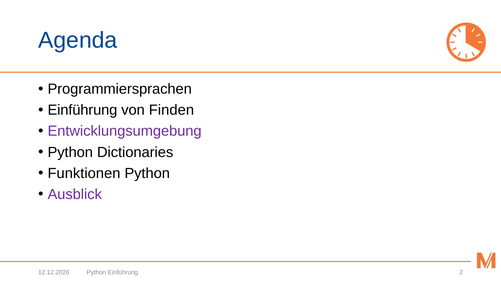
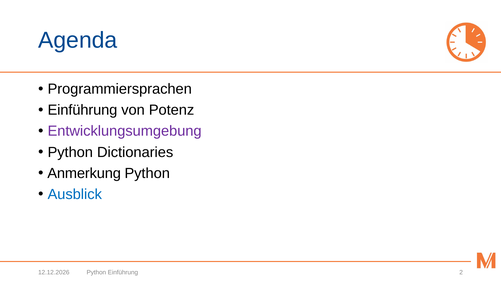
Finden: Finden -> Potenz (172, 110)
Funktionen: Funktionen -> Anmerkung (84, 173)
Ausblick colour: purple -> blue (75, 194)
